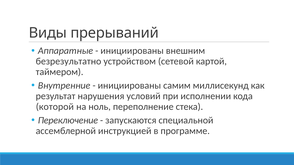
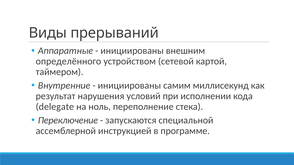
безрезультатно: безрезультатно -> определённого (68, 61)
которой: которой -> delegate (55, 107)
